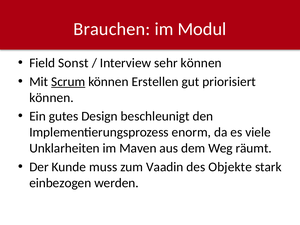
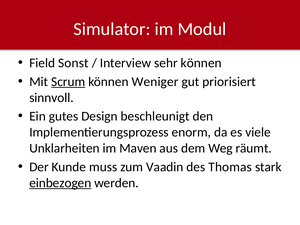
Brauchen: Brauchen -> Simulator (112, 29)
Erstellen: Erstellen -> Weniger (155, 82)
können: können -> sinnvoll (52, 98)
Objekte: Objekte -> Thomas (230, 167)
einbezogen underline: none -> present (60, 183)
